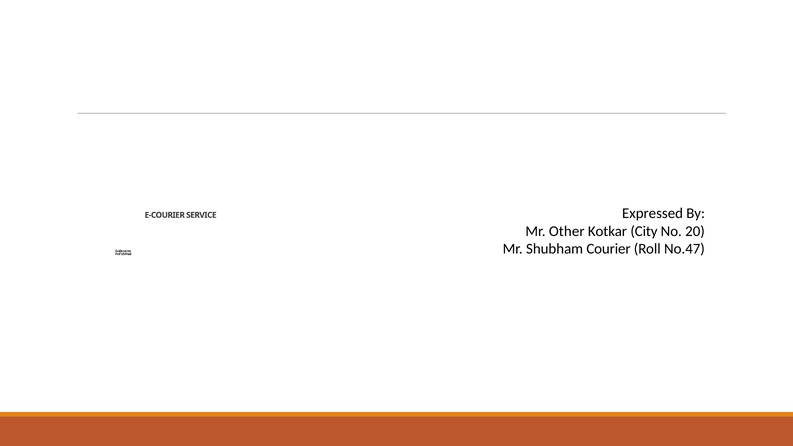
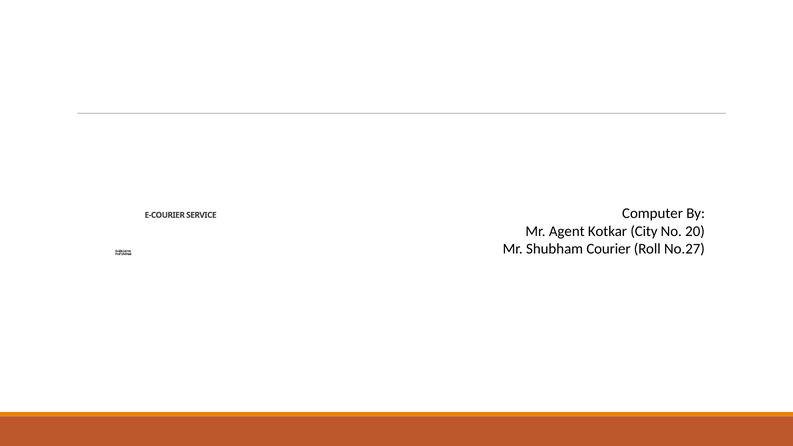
Expressed: Expressed -> Computer (653, 213)
Other: Other -> Agent (567, 231)
No.47: No.47 -> No.27 (684, 249)
